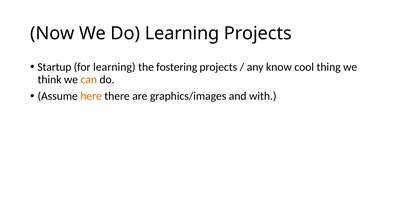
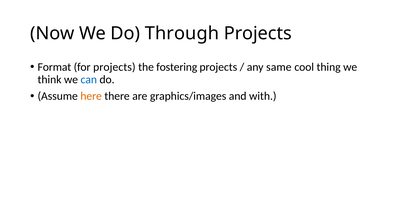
Do Learning: Learning -> Through (182, 33)
Startup: Startup -> Format (54, 67)
for learning: learning -> projects (114, 67)
know: know -> same (279, 67)
can colour: orange -> blue (89, 79)
